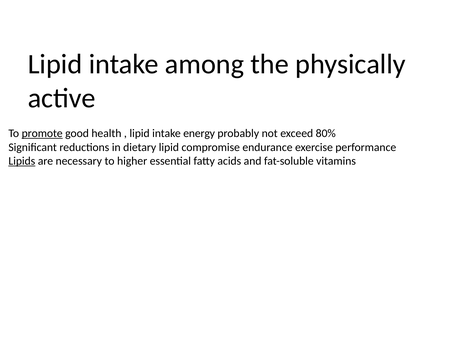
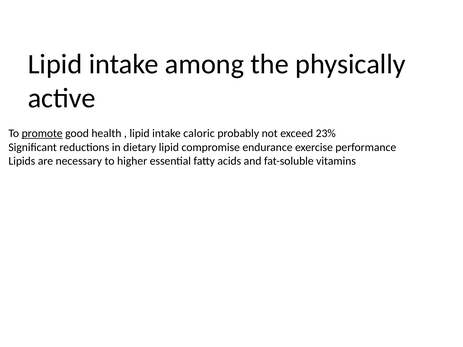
energy: energy -> caloric (199, 133)
80%: 80% -> 23% (326, 133)
Lipids underline: present -> none (22, 161)
